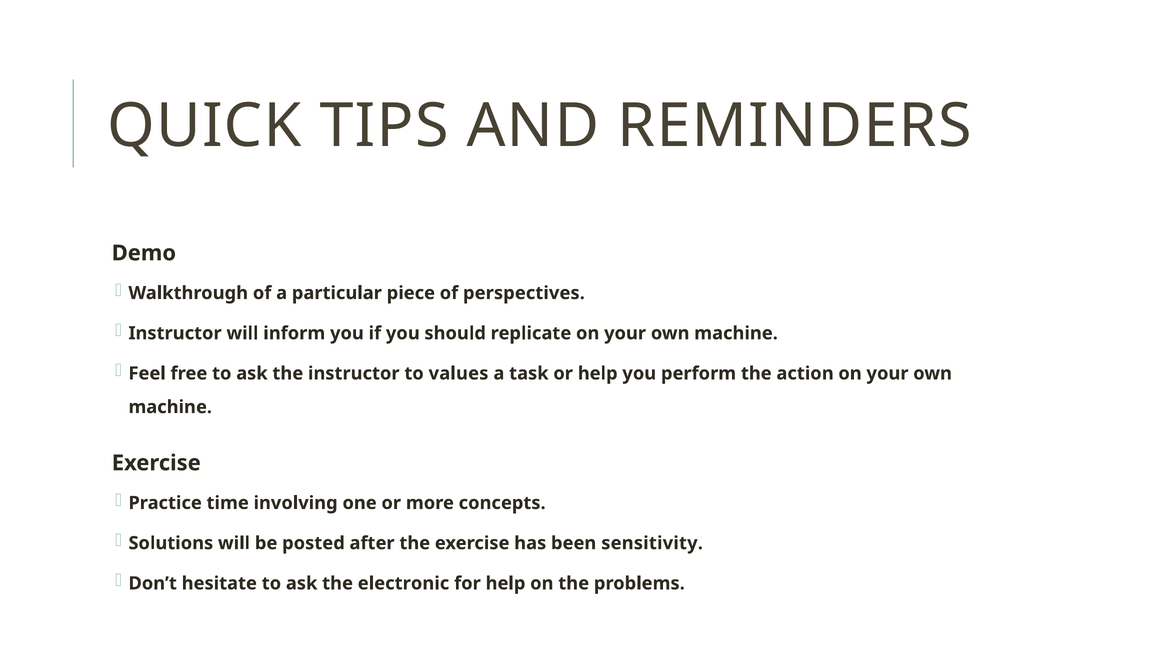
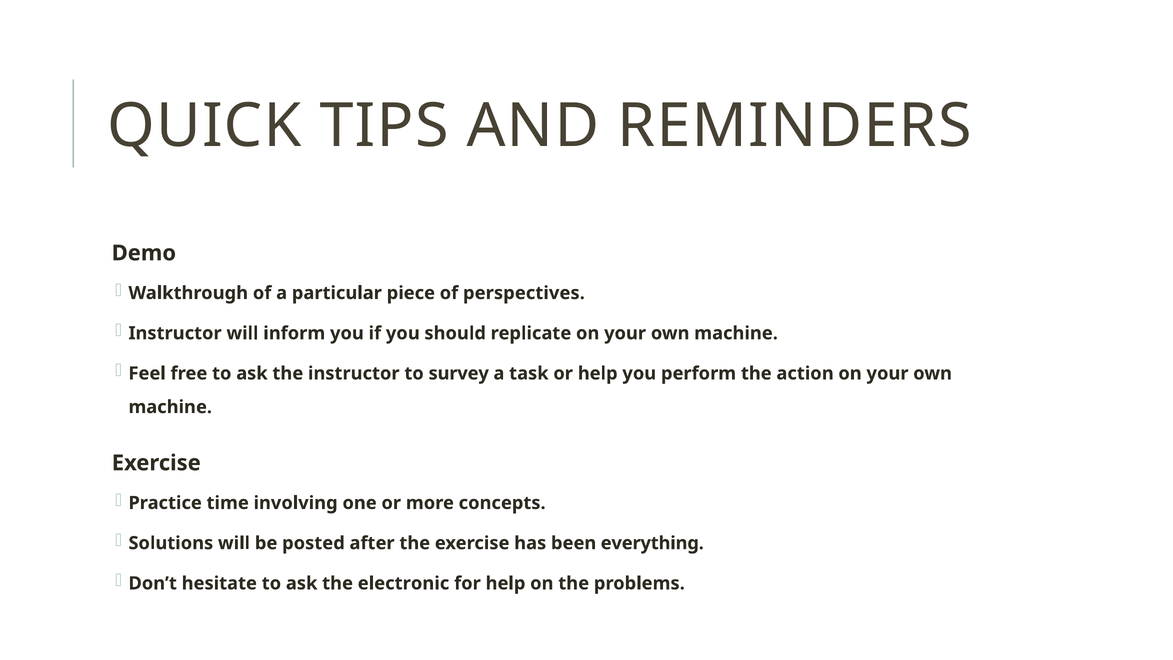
values: values -> survey (459, 373)
sensitivity: sensitivity -> everything (652, 543)
